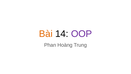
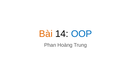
OOP colour: purple -> blue (82, 34)
